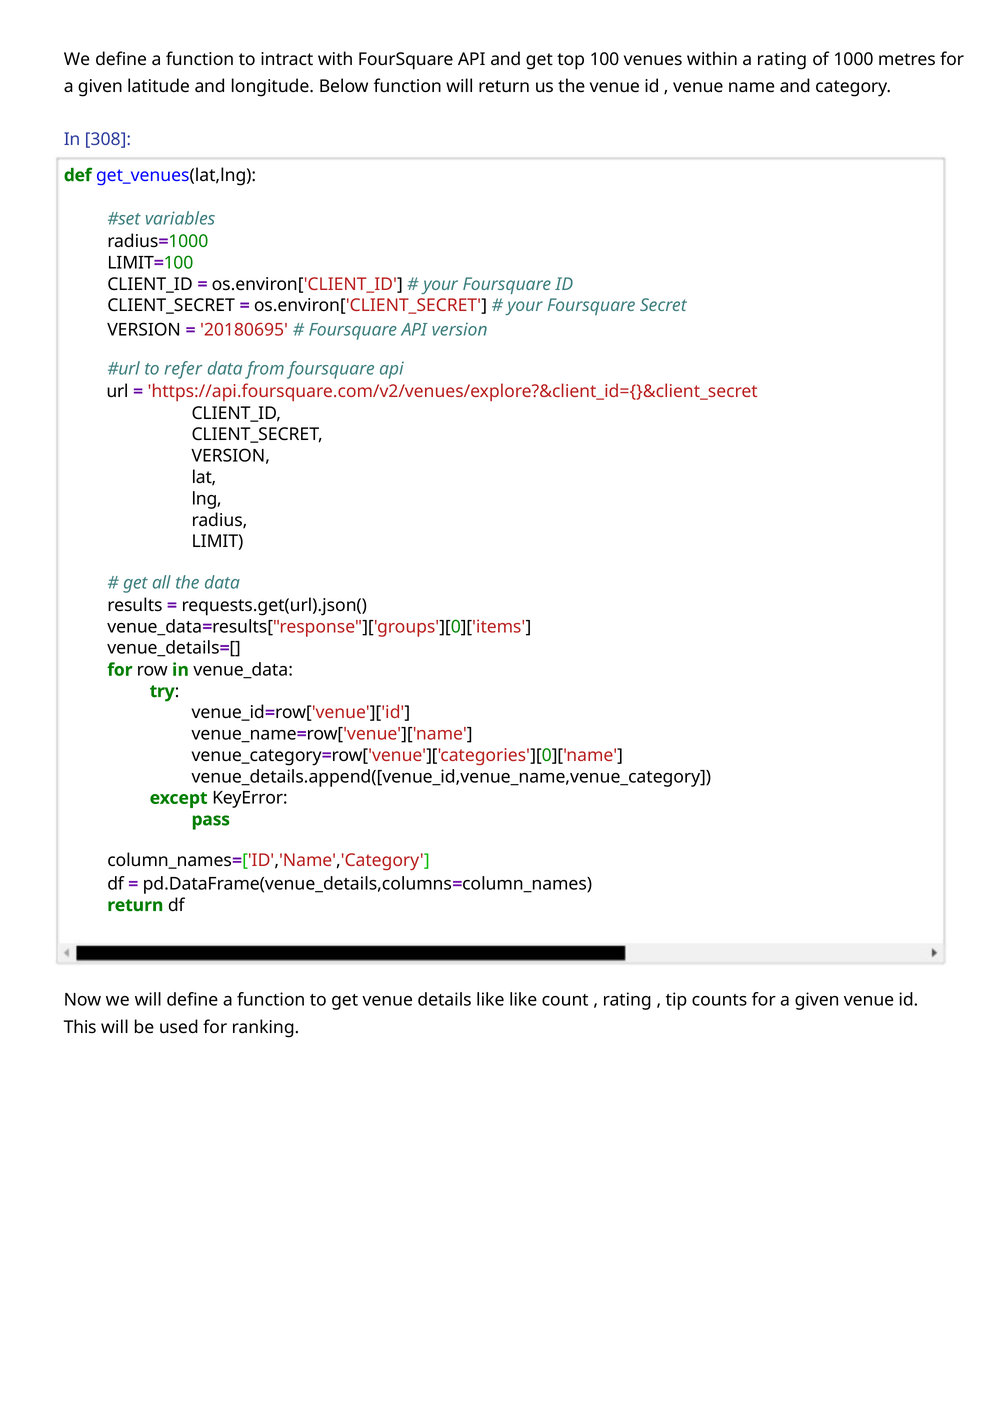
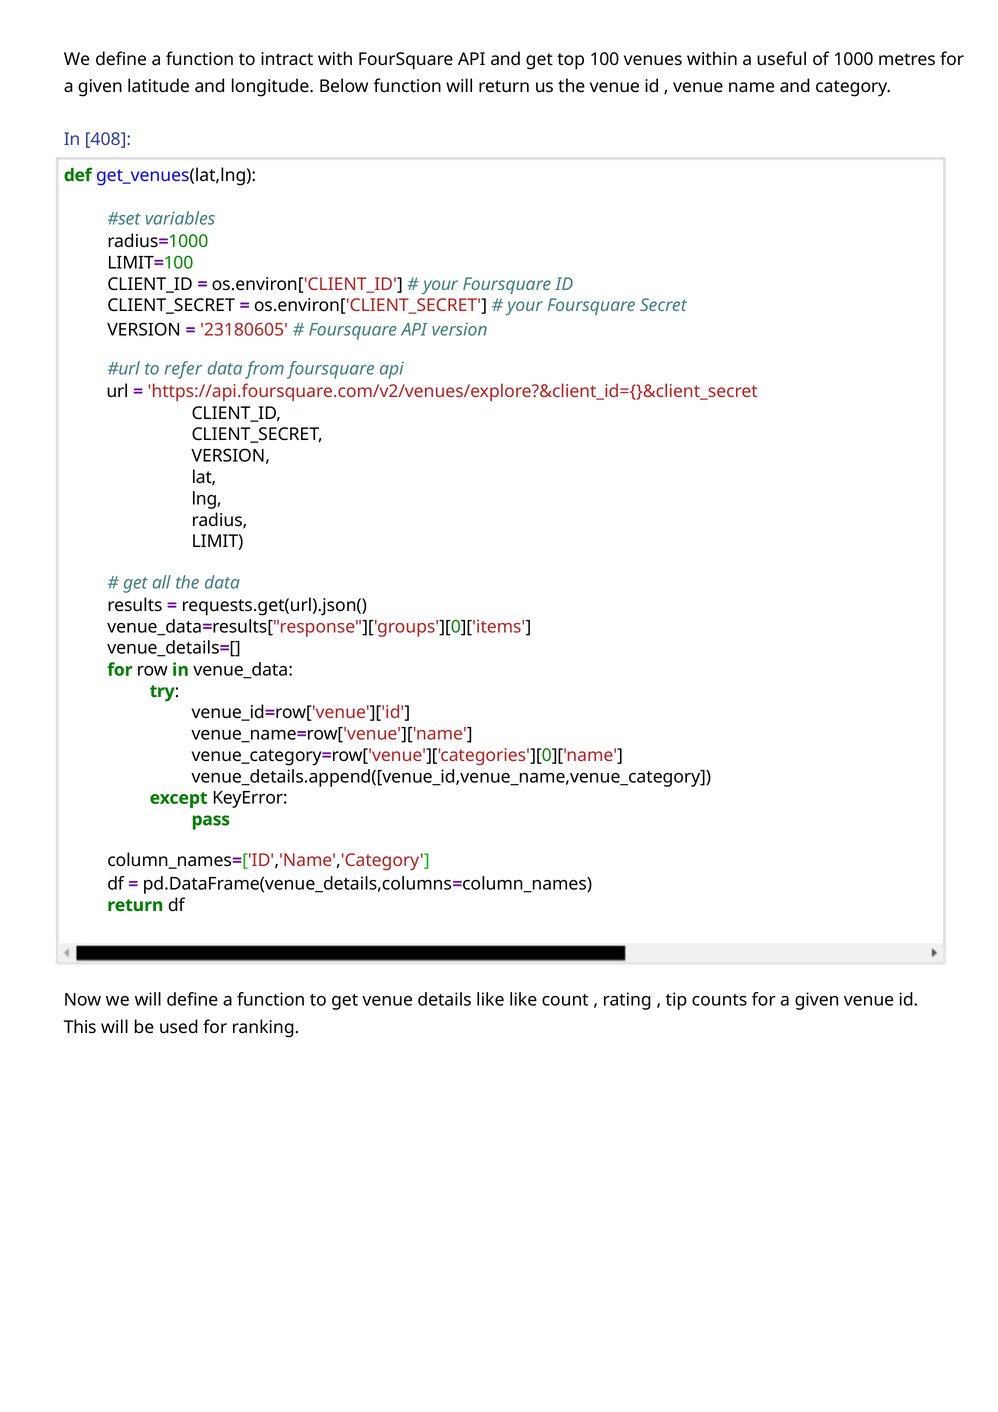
a rating: rating -> useful (782, 59)
308: 308 -> 408 (108, 140)
20180695: 20180695 -> 23180605 (244, 330)
